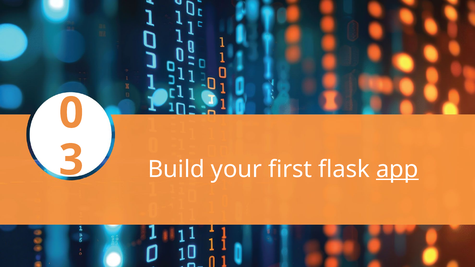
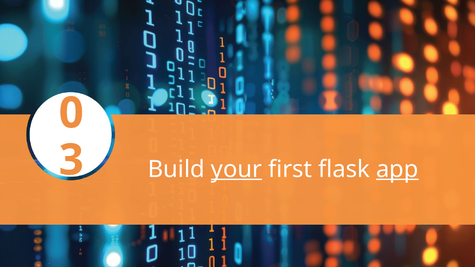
your underline: none -> present (236, 169)
